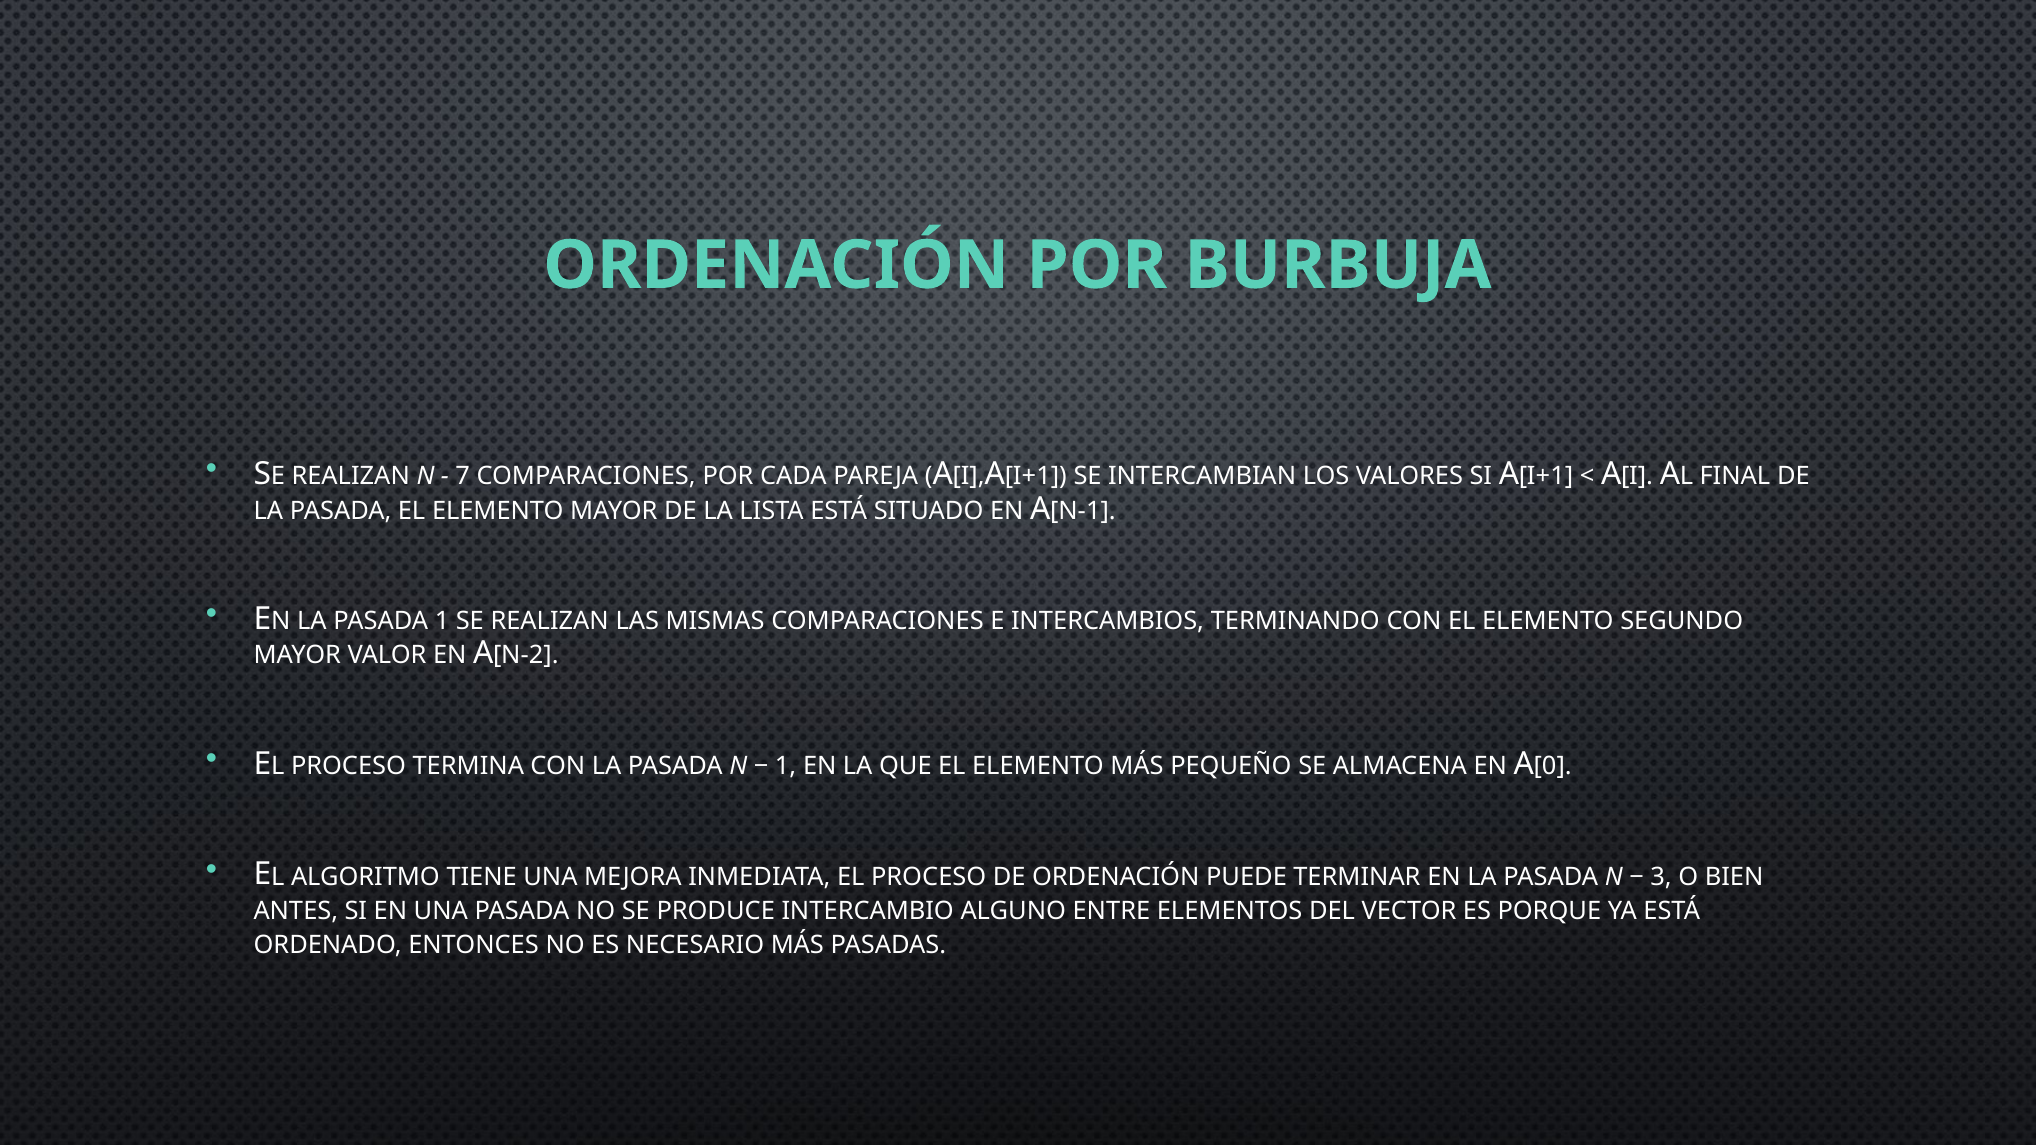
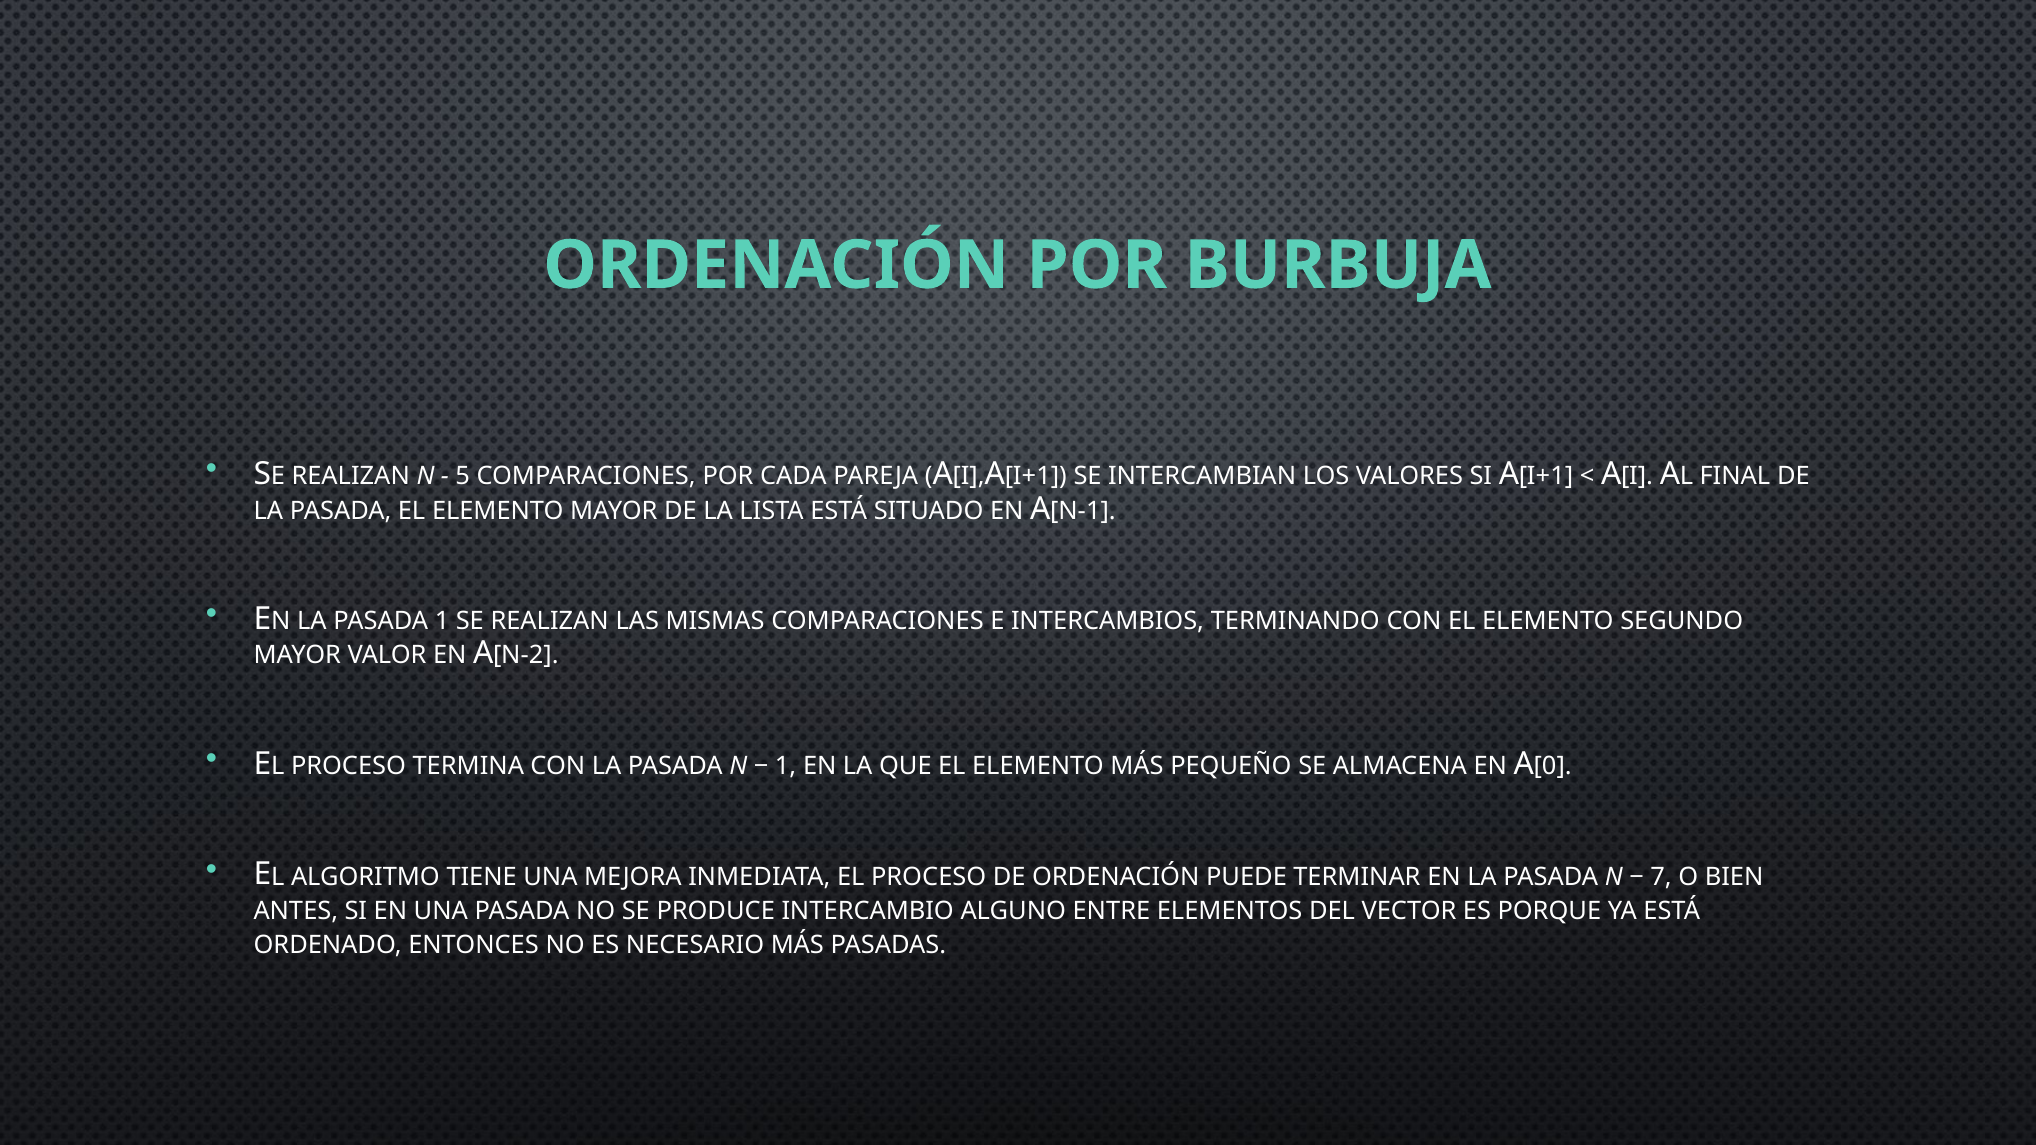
7: 7 -> 5 (463, 476)
3: 3 -> 7 (1661, 877)
